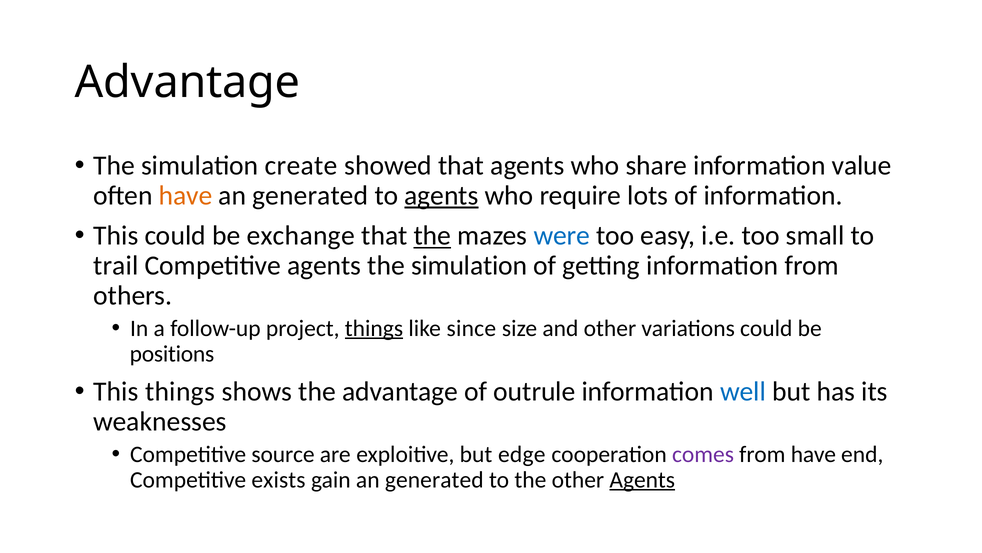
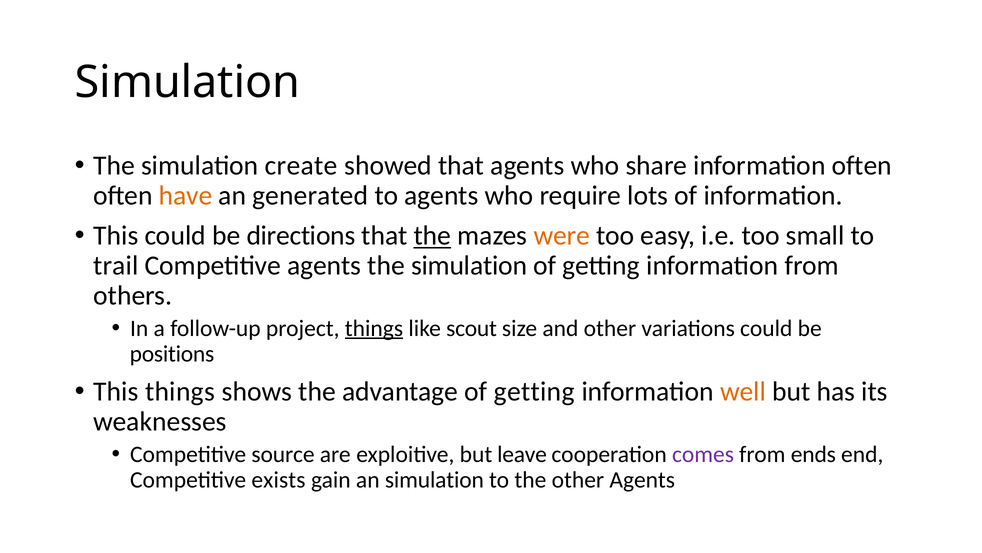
Advantage: Advantage -> Simulation (187, 82)
information value: value -> often (862, 165)
agents underline: present -> none (441, 195)
exchange: exchange -> directions (301, 235)
were colour: blue -> orange (562, 235)
since: since -> scout (472, 328)
advantage of outrule: outrule -> getting (534, 391)
well colour: blue -> orange (743, 391)
edge: edge -> leave (522, 454)
from have: have -> ends (813, 454)
gain an generated: generated -> simulation (434, 479)
Agents underline: present -> none (642, 479)
